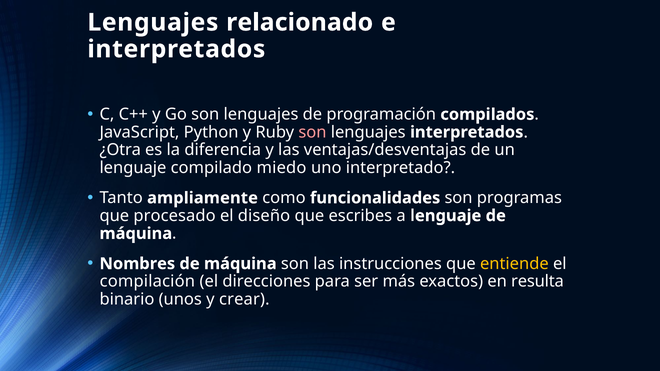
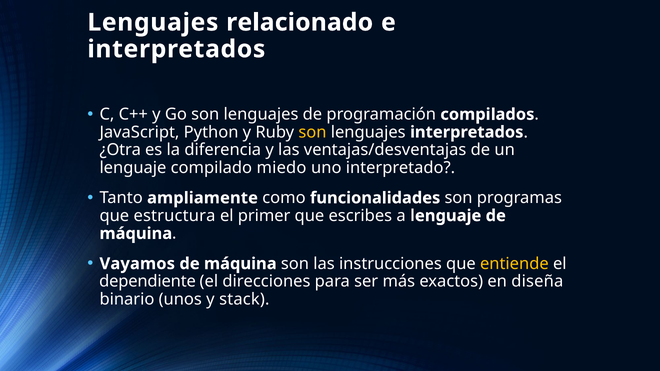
son colour: pink -> yellow (312, 132)
procesado: procesado -> estructura (174, 216)
diseño: diseño -> primer (264, 216)
Nombres: Nombres -> Vayamos (137, 264)
compilación: compilación -> dependiente (148, 282)
resulta: resulta -> diseña (537, 282)
crear: crear -> stack (244, 300)
